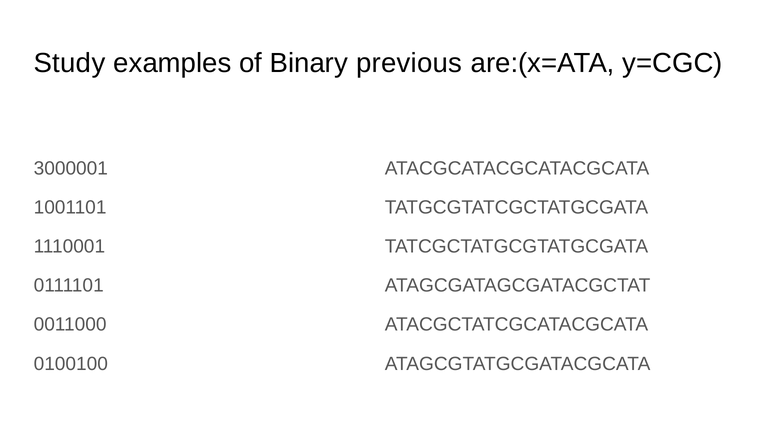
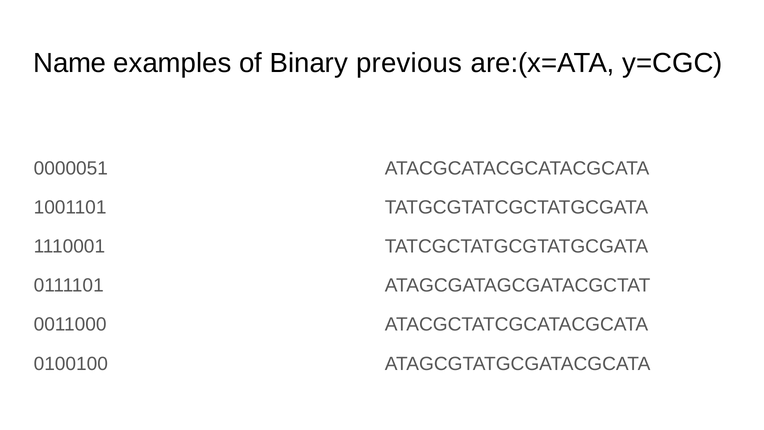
Study: Study -> Name (70, 63)
3000001: 3000001 -> 0000051 (71, 168)
